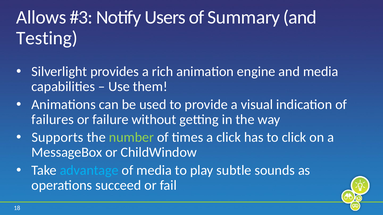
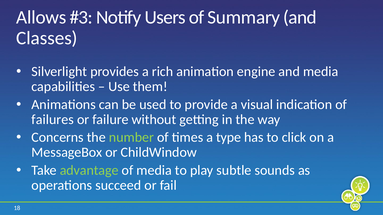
Testing: Testing -> Classes (47, 38)
Supports: Supports -> Concerns (58, 138)
a click: click -> type (229, 138)
advantage colour: light blue -> light green (89, 171)
